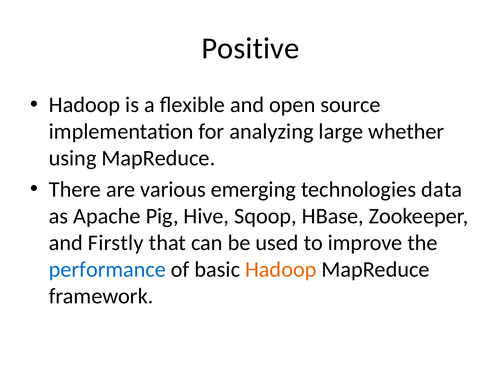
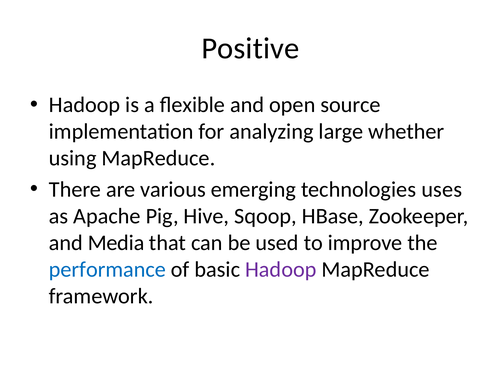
data: data -> uses (442, 190)
Firstly: Firstly -> Media (116, 243)
Hadoop colour: orange -> purple (281, 270)
